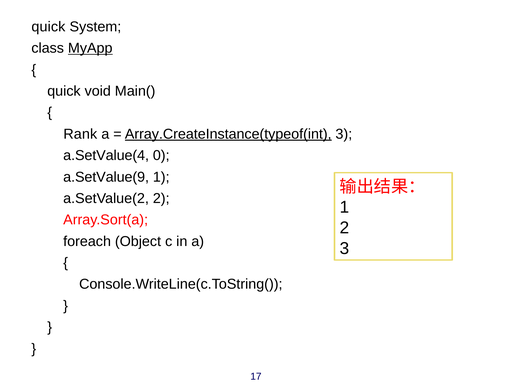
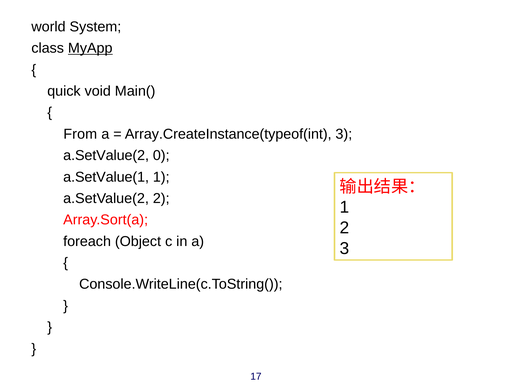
quick: quick -> world (48, 27)
Rank: Rank -> From (80, 134)
Array.CreateInstance(typeof(int underline: present -> none (228, 134)
a.SetValue(4: a.SetValue(4 -> a.SetValue(2 (106, 156)
a.SetValue(9: a.SetValue(9 -> a.SetValue(1 (106, 177)
